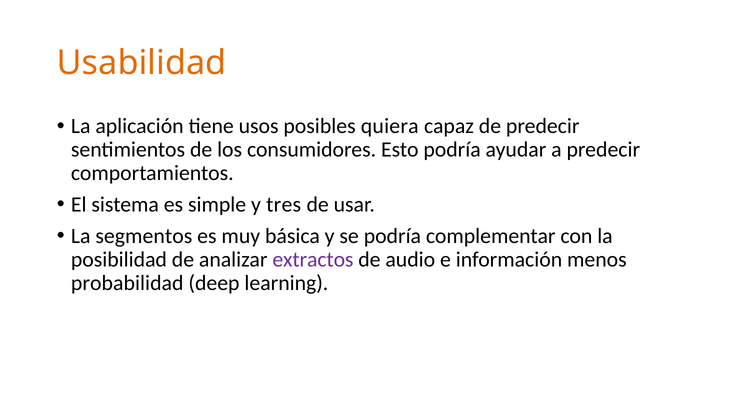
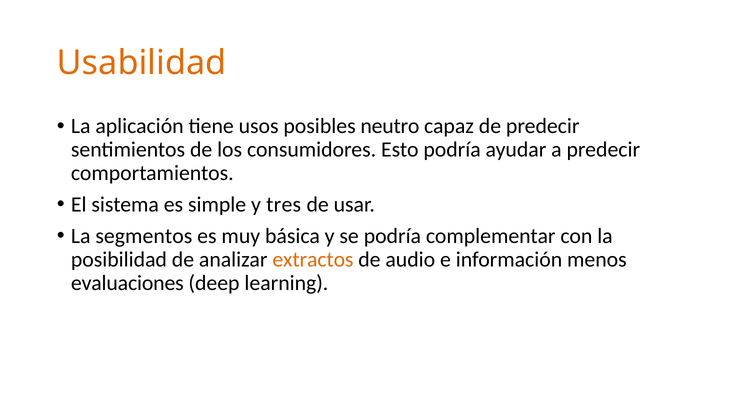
quiera: quiera -> neutro (390, 126)
extractos colour: purple -> orange (313, 260)
probabilidad: probabilidad -> evaluaciones (127, 283)
